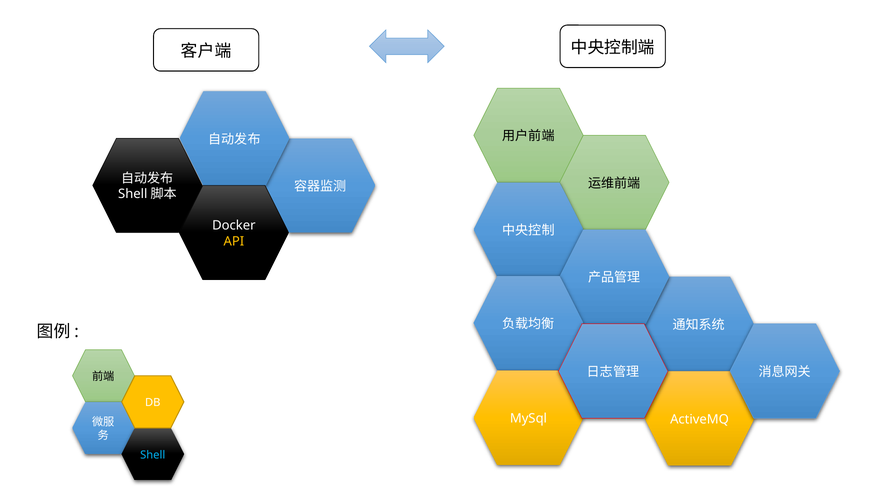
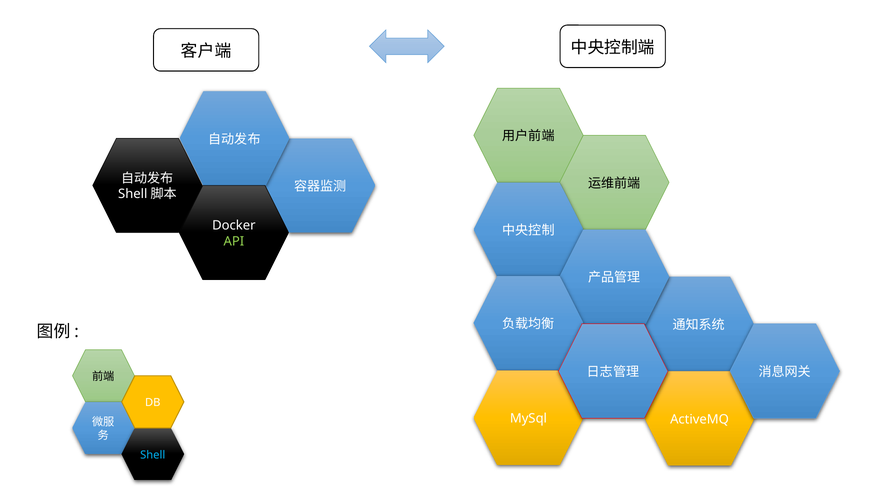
API colour: yellow -> light green (234, 241)
